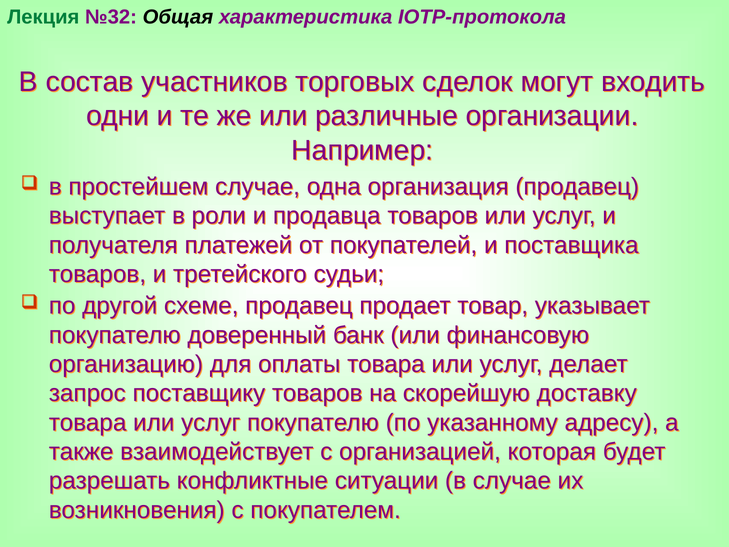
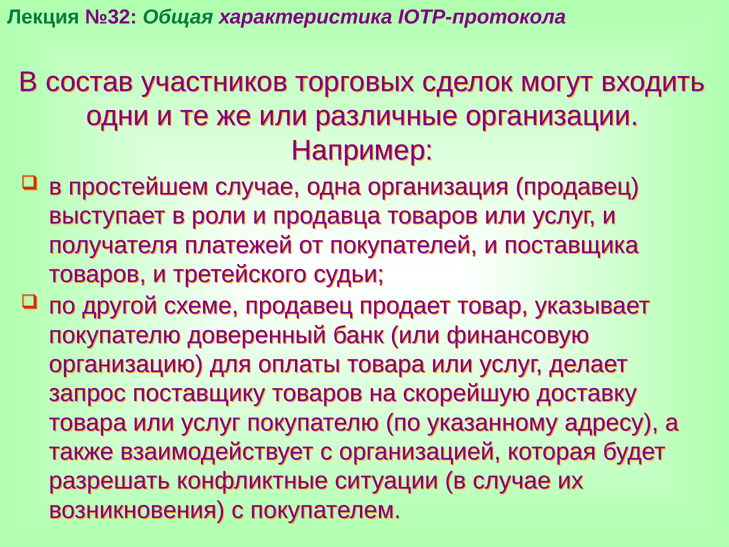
Общая colour: black -> green (178, 17)
